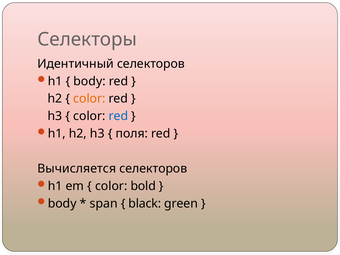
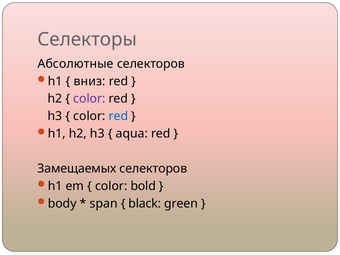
Идентичный: Идентичный -> Абсолютные (76, 64)
body: body -> вниз (89, 81)
color colour: orange -> purple (89, 99)
поля: поля -> aqua (132, 134)
Вычисляется: Вычисляется -> Замещаемых (77, 169)
